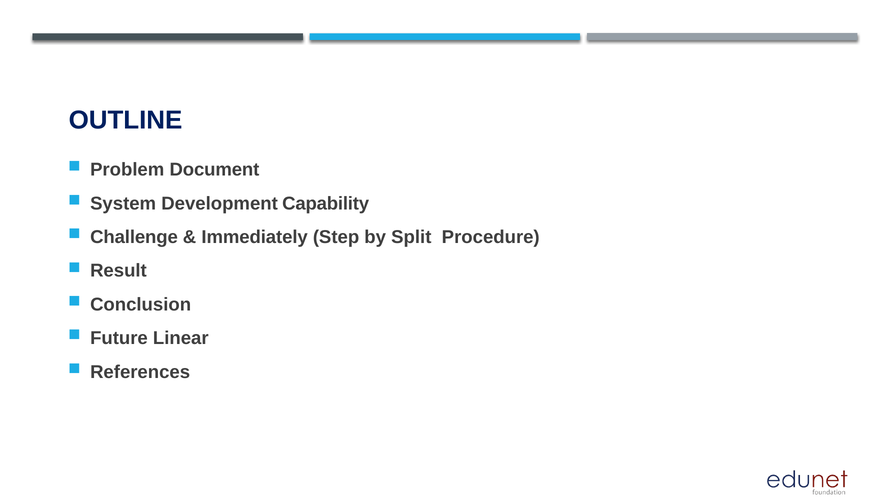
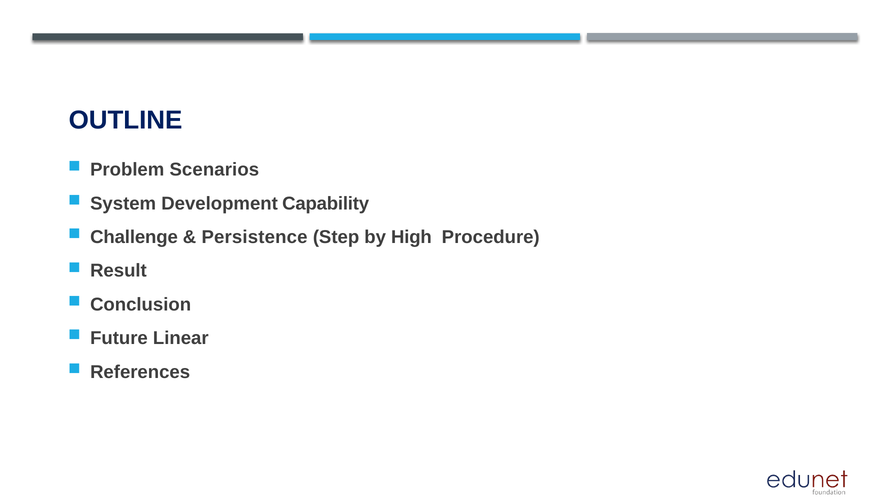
Document: Document -> Scenarios (214, 170)
Immediately: Immediately -> Persistence (254, 237)
Split: Split -> High (411, 237)
